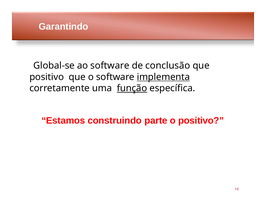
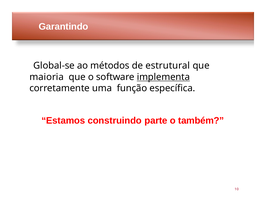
ao software: software -> métodos (110, 65)
conclusão: conclusão -> estrutural (168, 65)
positivo: positivo -> maioria (47, 77)
função underline: present -> none (132, 88)
o positivo: positivo -> também (201, 120)
